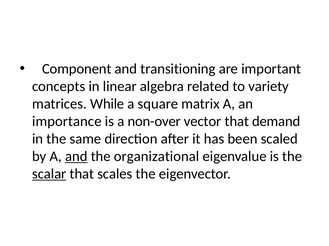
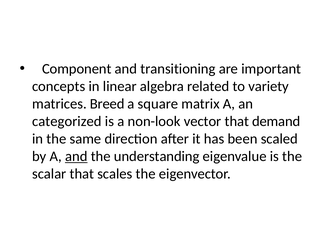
While: While -> Breed (107, 104)
importance: importance -> categorized (67, 122)
non-over: non-over -> non-look (154, 122)
organizational: organizational -> understanding (157, 157)
scalar underline: present -> none (49, 174)
